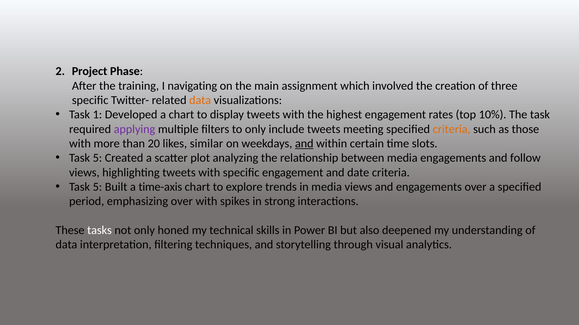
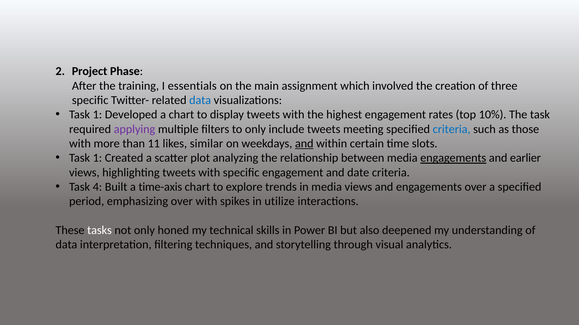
navigating: navigating -> essentials (192, 86)
data colour: orange -> blue (200, 100)
criteria colour: orange -> blue (452, 129)
20: 20 -> 11 (154, 144)
5: 5 -> 1 (97, 158)
engagements underline: none -> present (453, 158)
follow: follow -> earlier (525, 158)
5: 5 -> 4 (97, 187)
strong: strong -> utilize (280, 202)
